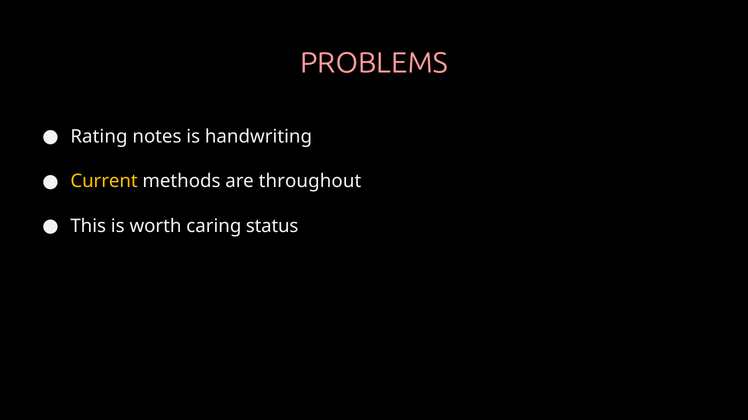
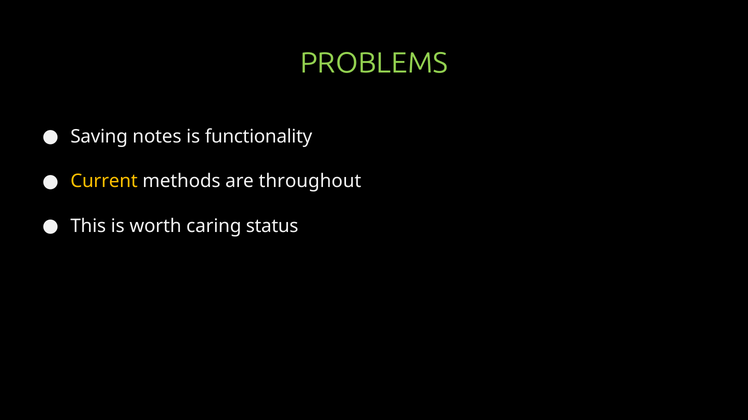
PROBLEMS colour: pink -> light green (374, 63)
Rating: Rating -> Saving (99, 137)
handwriting: handwriting -> functionality (259, 137)
